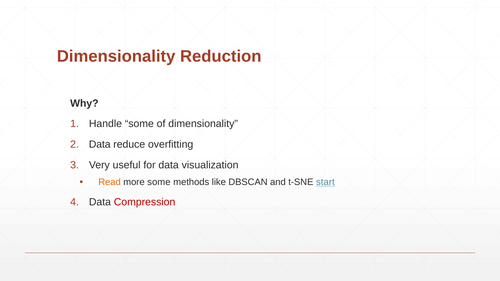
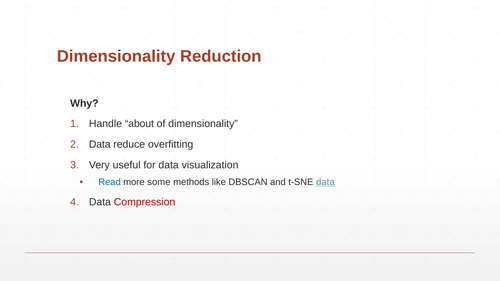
Handle some: some -> about (139, 124)
Read colour: orange -> blue (110, 182)
t-SNE start: start -> data (325, 182)
